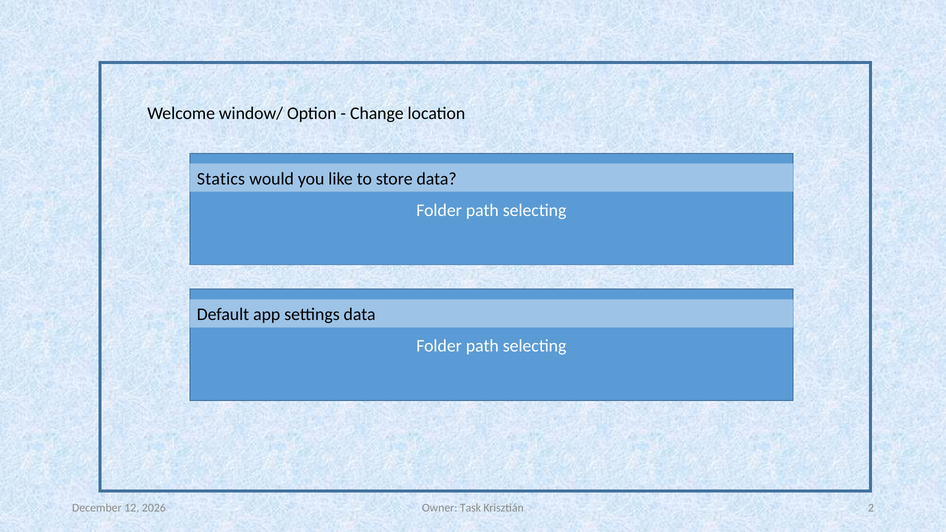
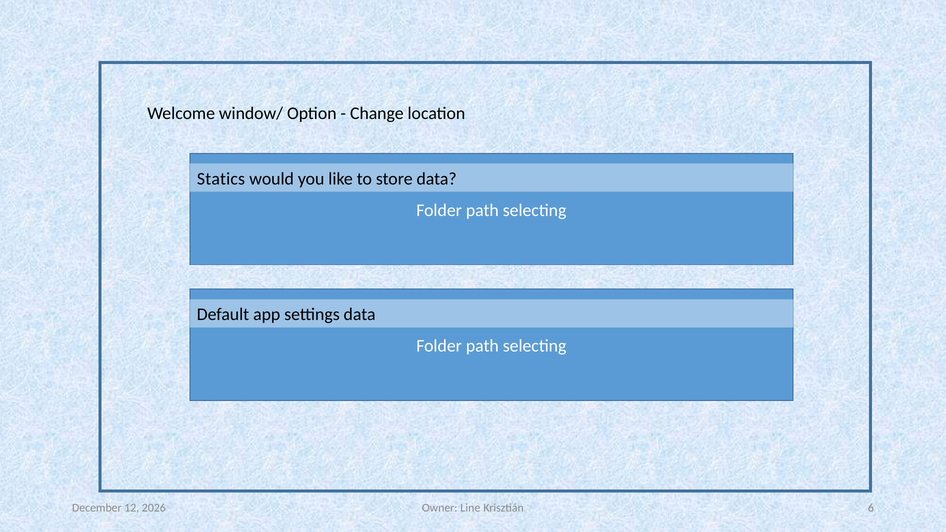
Task: Task -> Line (470, 508)
2: 2 -> 6 (871, 508)
